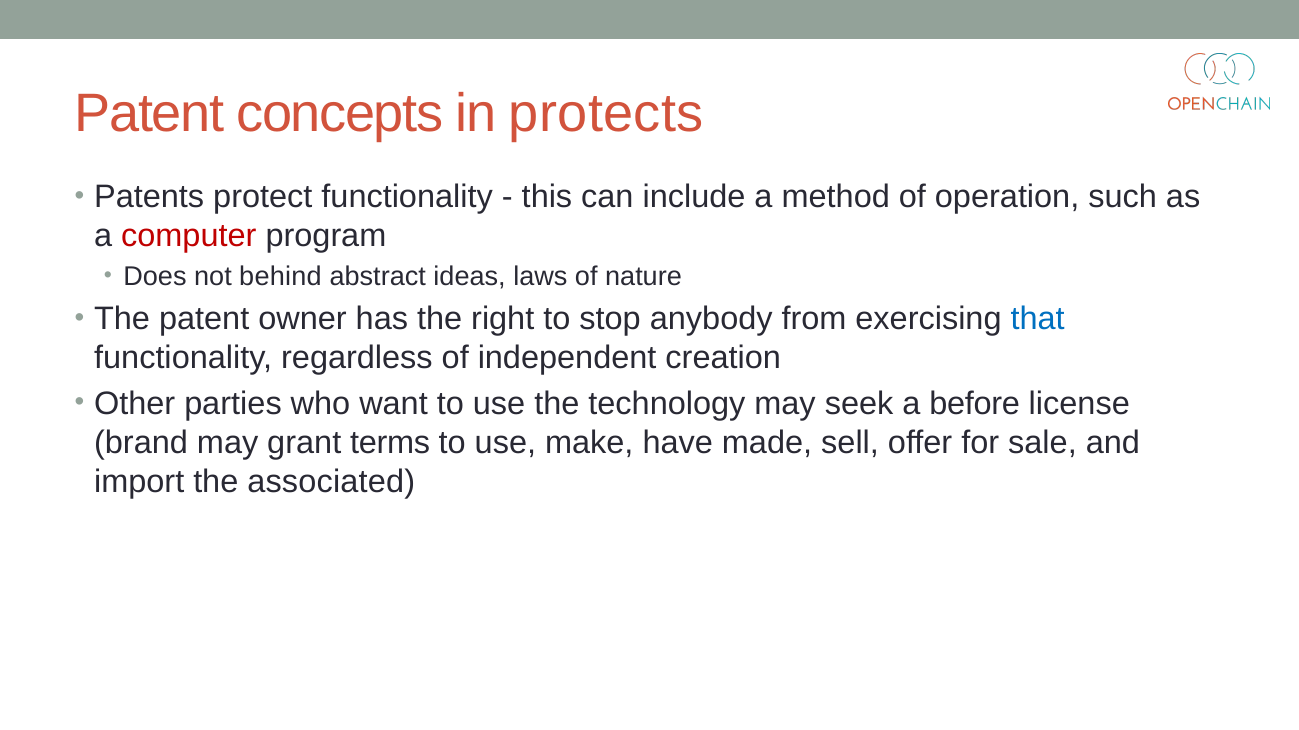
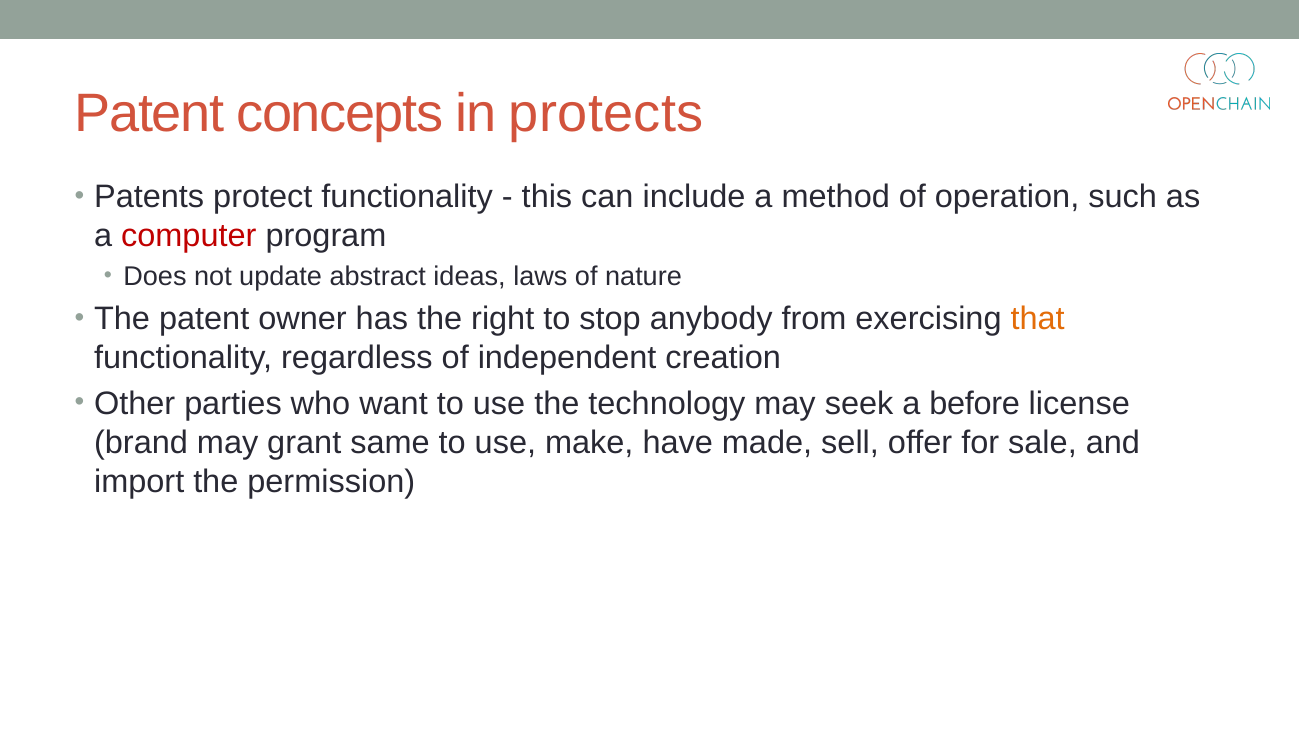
behind: behind -> update (281, 277)
that colour: blue -> orange (1038, 319)
terms: terms -> same (390, 443)
associated: associated -> permission (331, 482)
